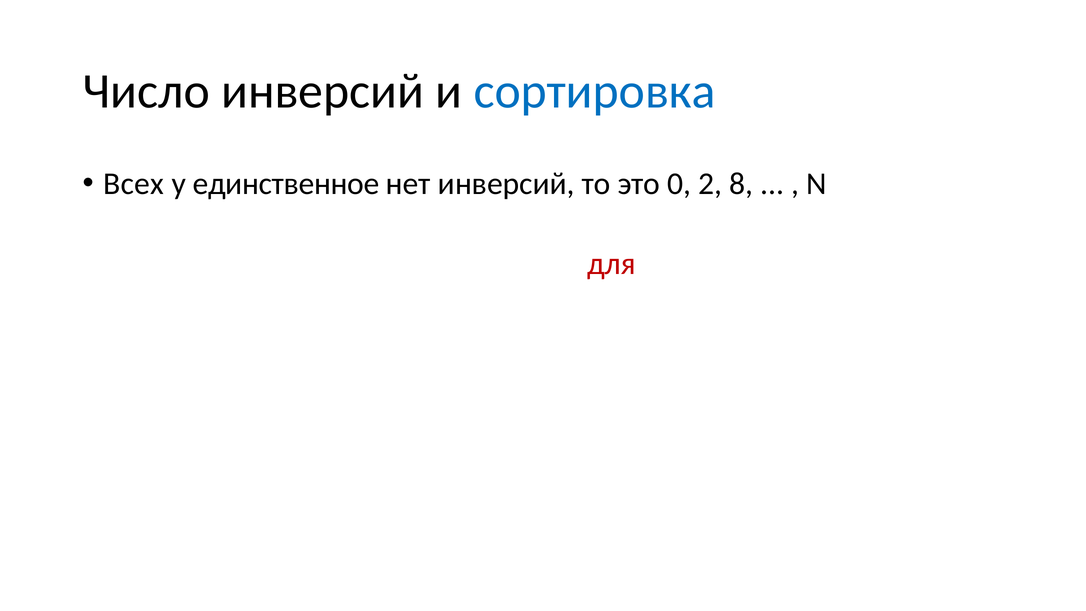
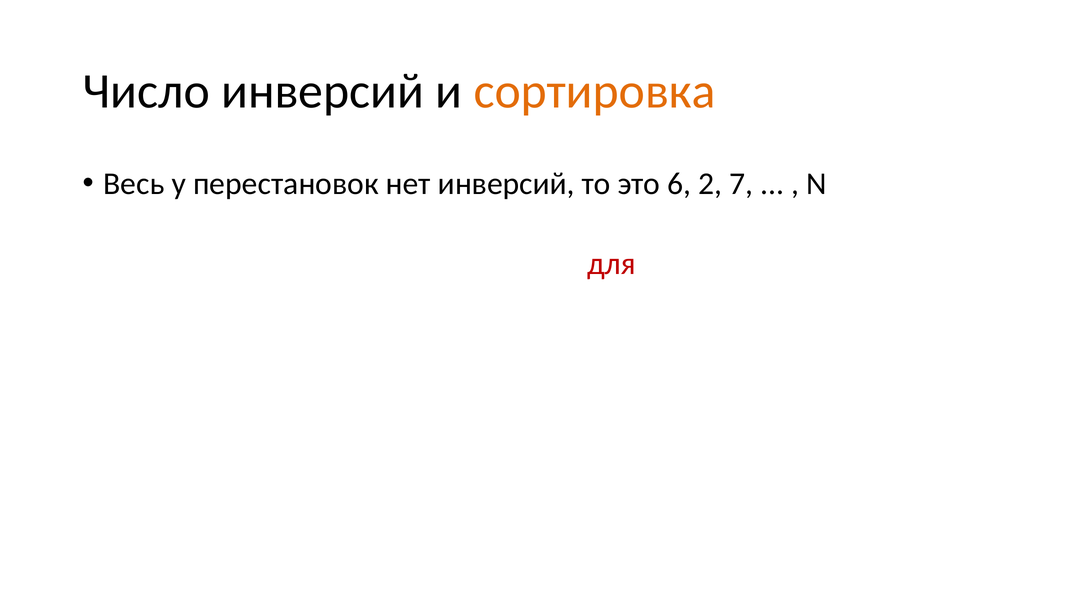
сортировка colour: blue -> orange (595, 91)
Всех: Всех -> Весь (134, 184)
единственное: единственное -> перестановок (286, 184)
0: 0 -> 6 (679, 184)
8: 8 -> 7 (741, 184)
